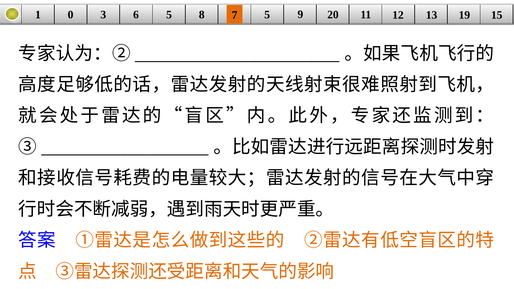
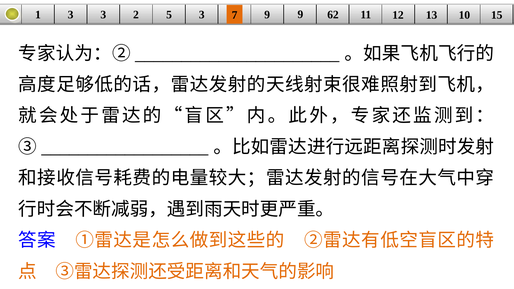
1 0: 0 -> 3 (71, 15)
6: 6 -> 2 (136, 15)
5 8: 8 -> 3 (202, 15)
7 5: 5 -> 9 (267, 15)
20: 20 -> 62 (333, 15)
19: 19 -> 10 (464, 15)
